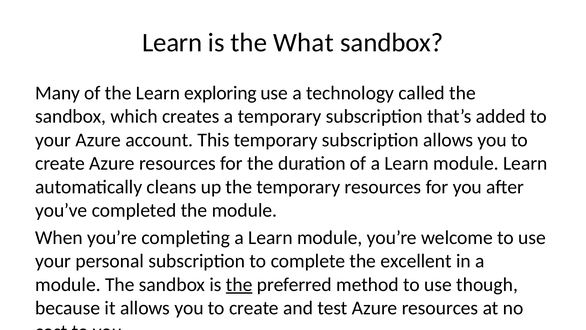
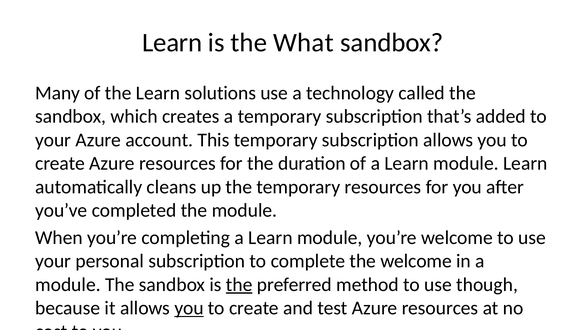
exploring: exploring -> solutions (220, 93)
the excellent: excellent -> welcome (416, 261)
you underline: none -> present (189, 308)
